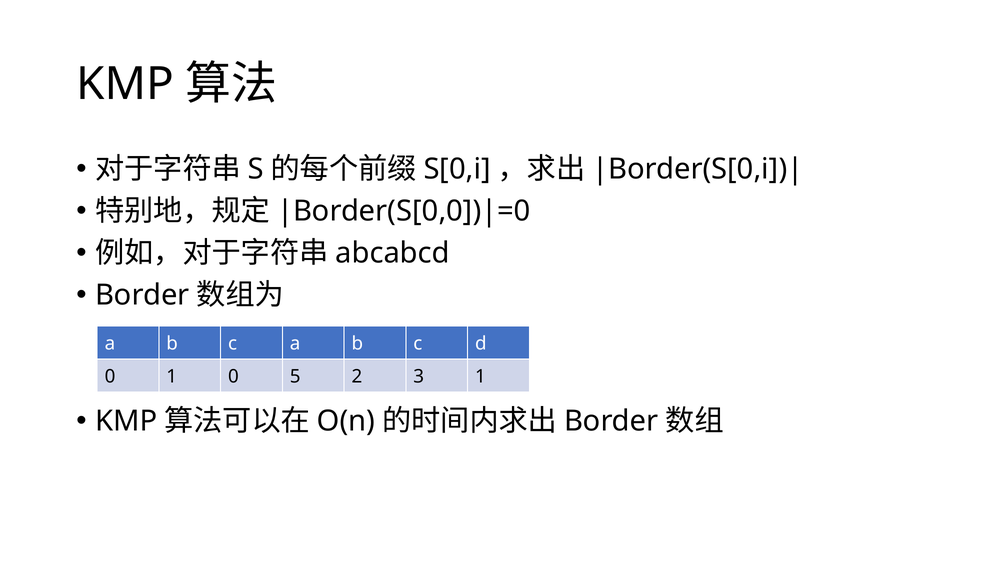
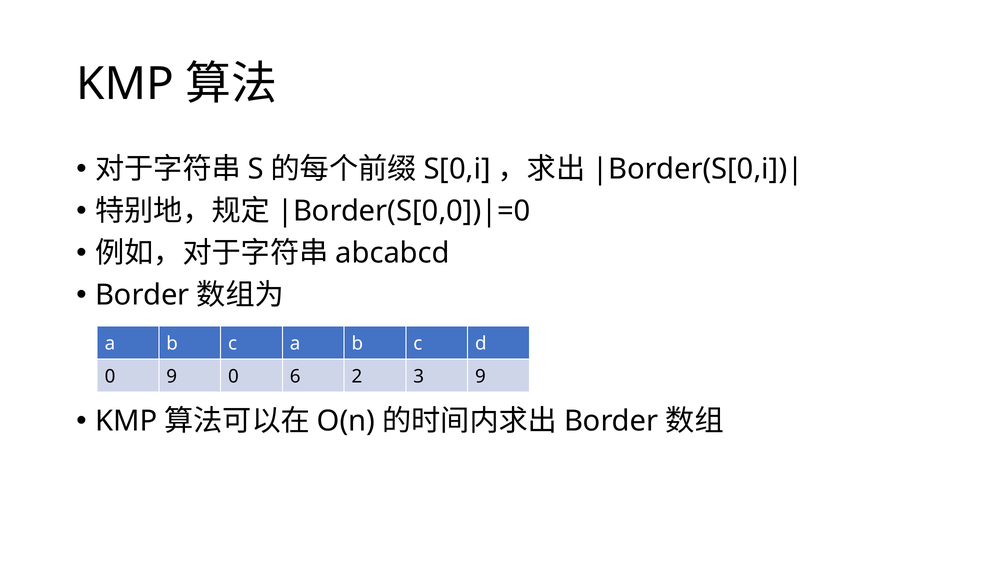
0 1: 1 -> 9 (172, 377)
5: 5 -> 6 (295, 377)
3 1: 1 -> 9 (480, 377)
